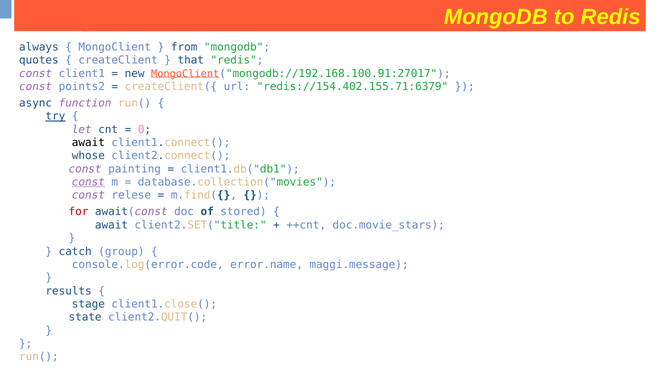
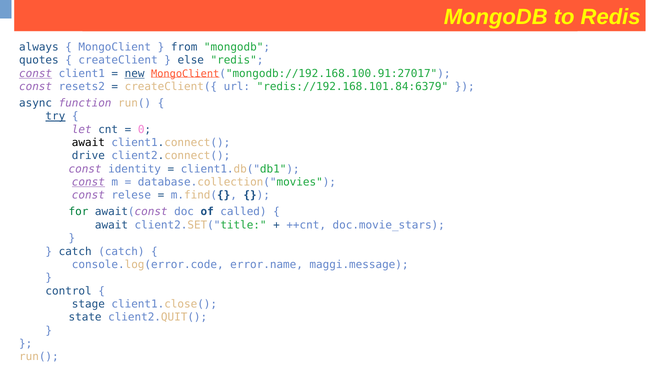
that: that -> else (191, 60)
const underline: none -> present (36, 73)
new underline: none -> present (135, 73)
points2: points2 -> resets2 (82, 87)
redis://154.402.155.71:6379: redis://154.402.155.71:6379 -> redis://192.168.101.84:6379 (352, 87)
whose: whose -> drive (88, 156)
painting: painting -> identity (135, 169)
for colour: red -> green (78, 212)
stored: stored -> called (243, 212)
catch group: group -> catch (121, 252)
results: results -> control (69, 291)
